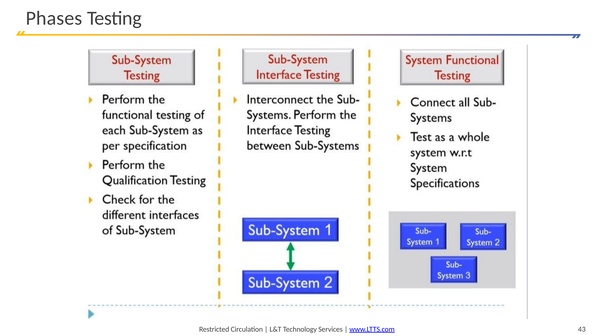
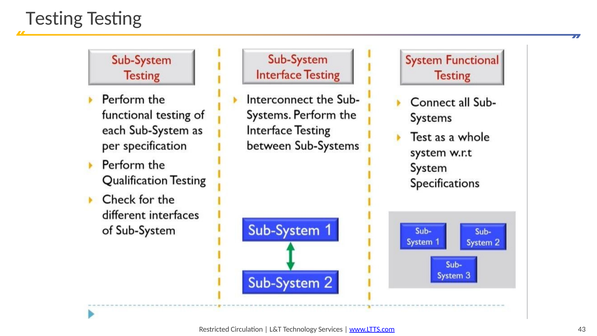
Phases: Phases -> Testing (54, 18)
